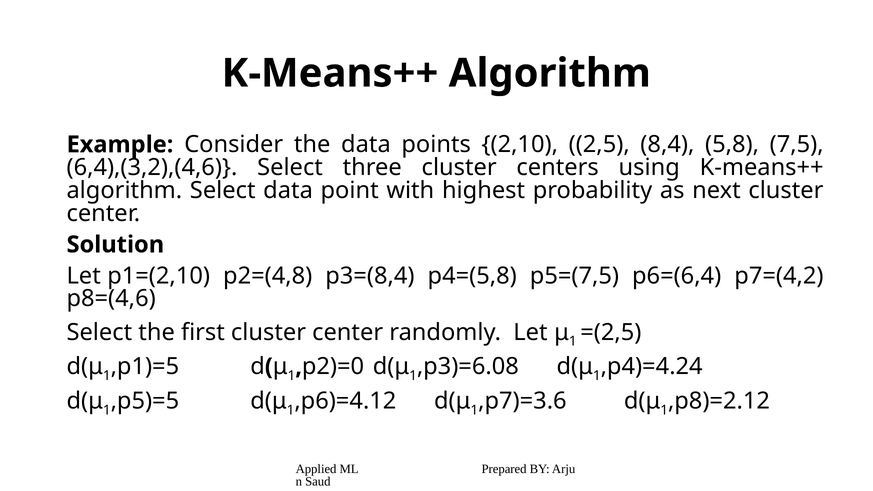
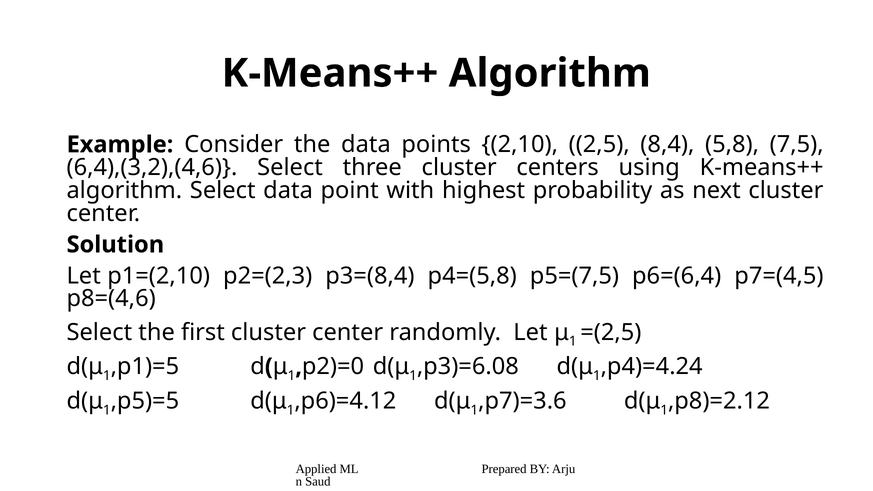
p2=(4,8: p2=(4,8 -> p2=(2,3 (268, 276)
p7=(4,2: p7=(4,2 -> p7=(4,5 (779, 276)
